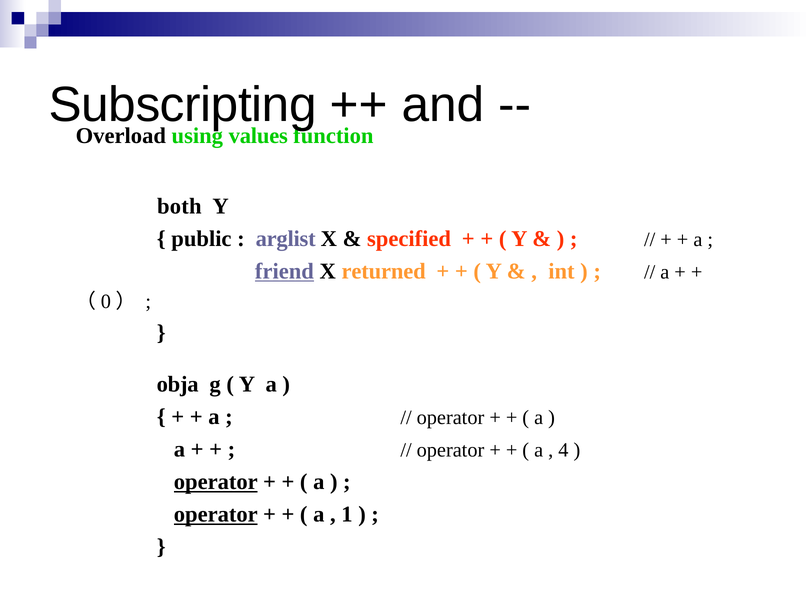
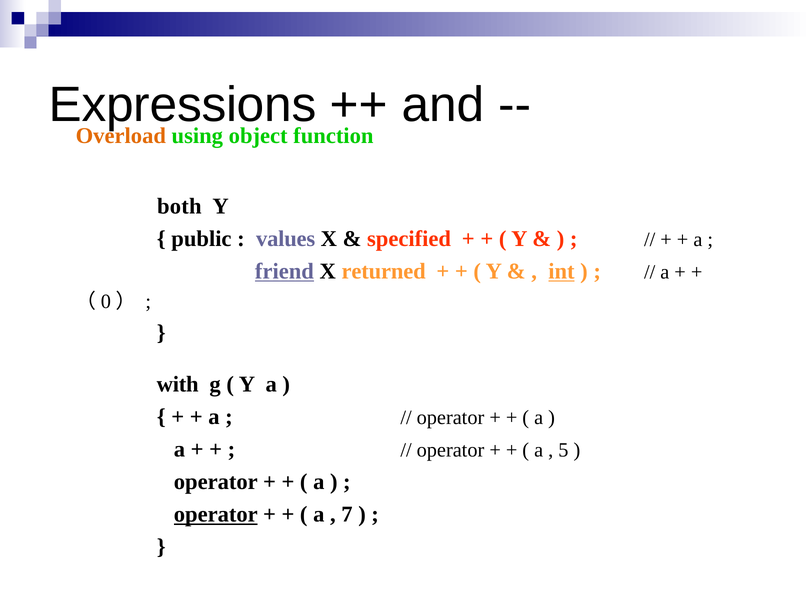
Subscripting: Subscripting -> Expressions (183, 105)
Overload colour: black -> orange (121, 136)
values: values -> object (258, 136)
arglist: arglist -> values (286, 239)
int underline: none -> present (561, 271)
obja: obja -> with (178, 384)
4: 4 -> 5 (563, 450)
operator underline: present -> none (216, 482)
1: 1 -> 7 (347, 514)
